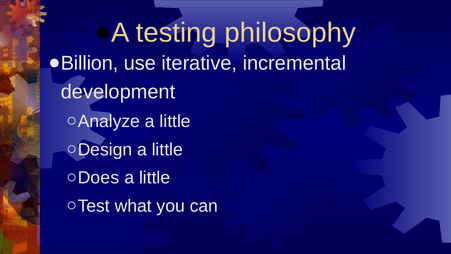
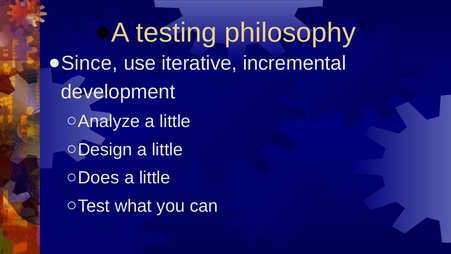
Billion: Billion -> Since (89, 63)
